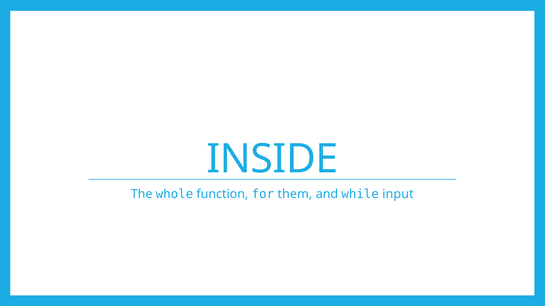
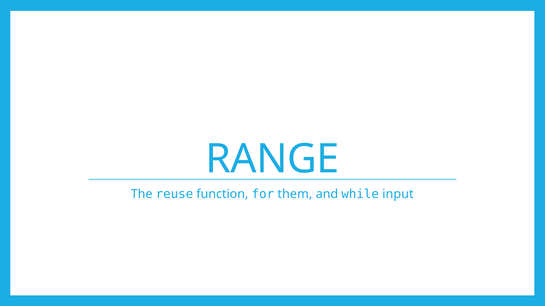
INSIDE: INSIDE -> RANGE (272, 159)
whole: whole -> reuse (174, 194)
